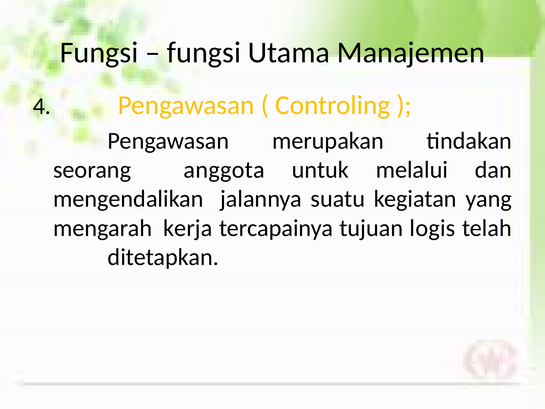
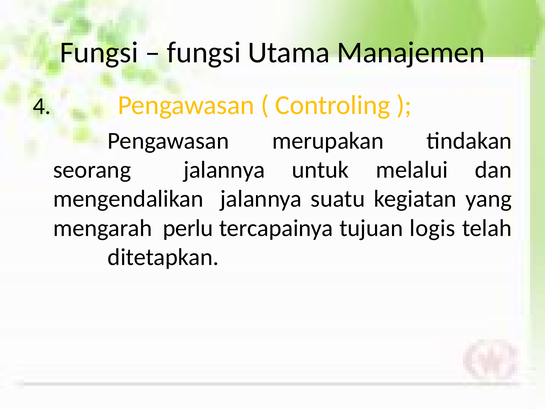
seorang anggota: anggota -> jalannya (224, 170)
kerja: kerja -> perlu (188, 228)
